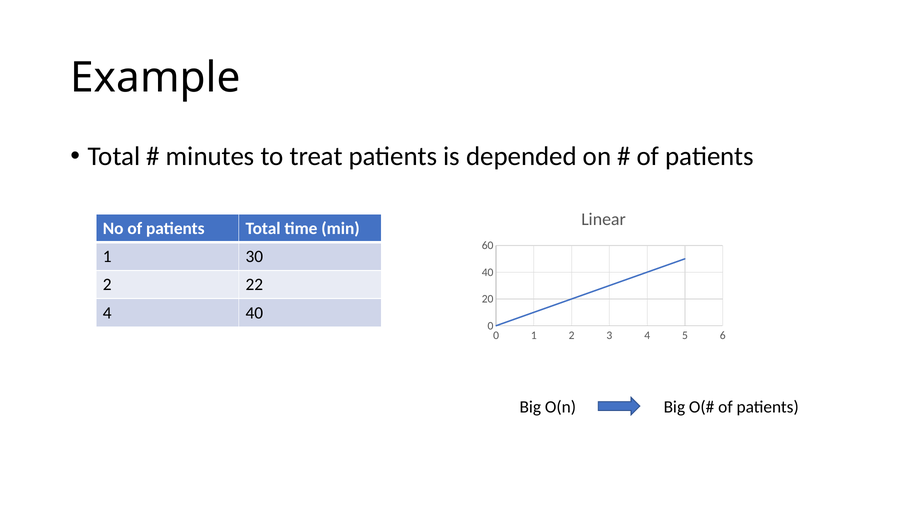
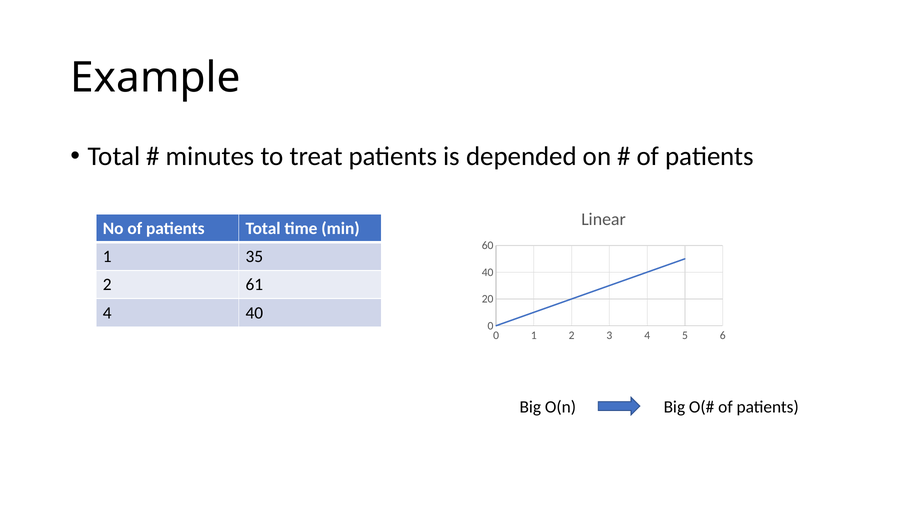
30: 30 -> 35 (254, 257)
22: 22 -> 61 (254, 285)
